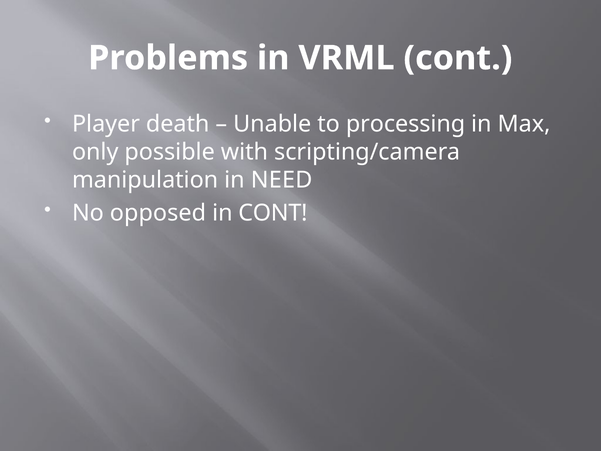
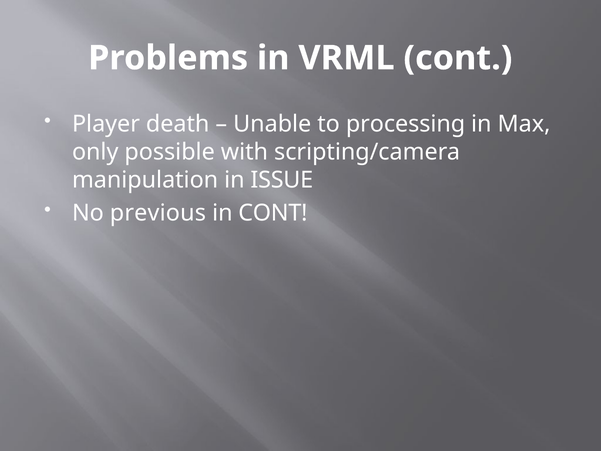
NEED: NEED -> ISSUE (282, 180)
opposed: opposed -> previous (158, 213)
